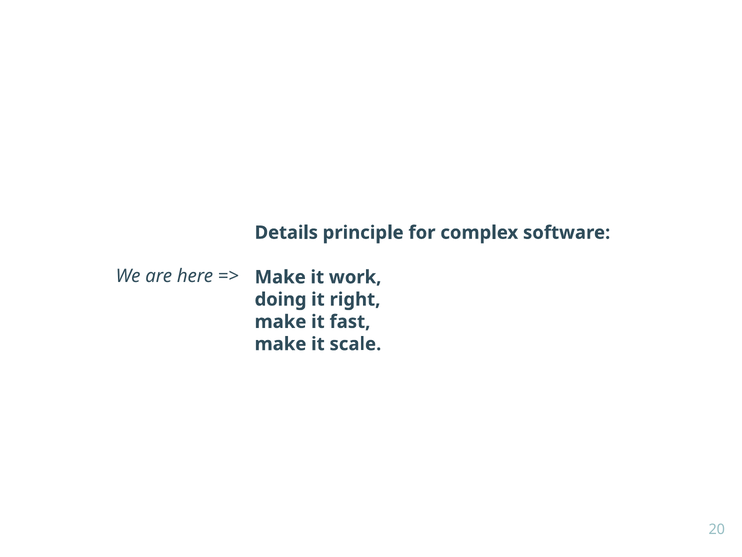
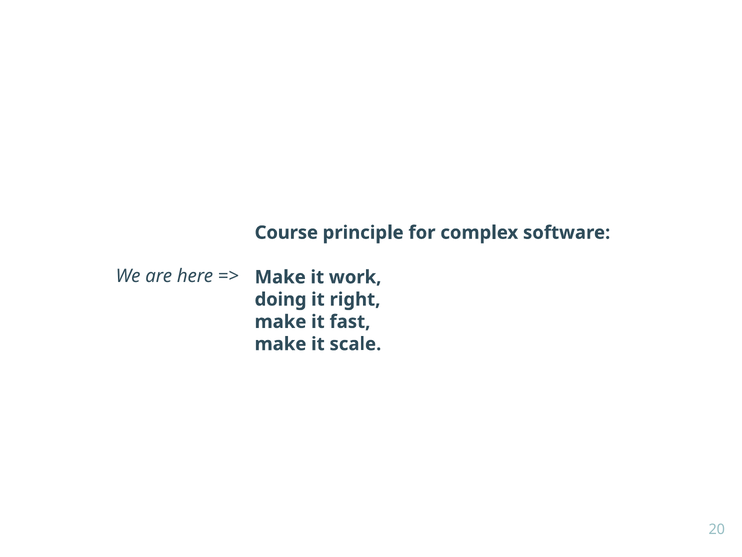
Details: Details -> Course (286, 232)
